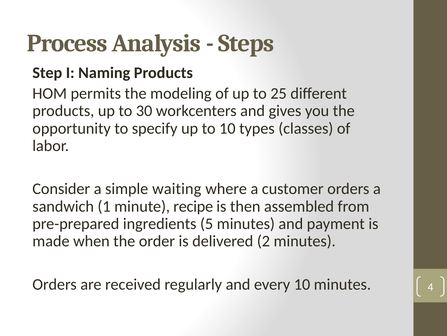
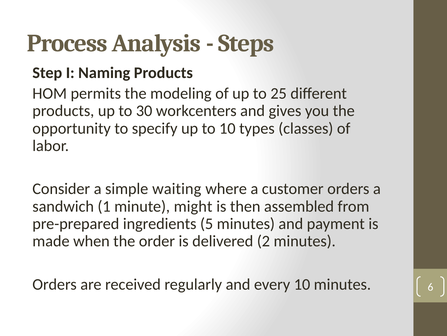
recipe: recipe -> might (193, 206)
4: 4 -> 6 (430, 286)
